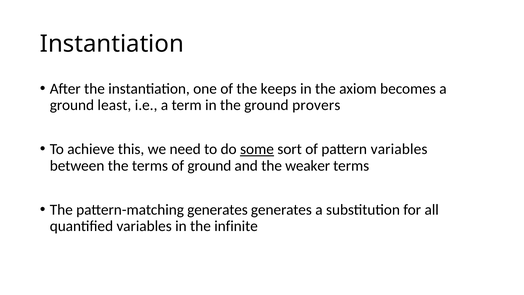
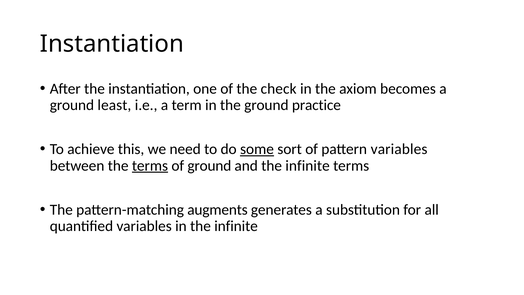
keeps: keeps -> check (279, 89)
provers: provers -> practice (316, 105)
terms underline: none -> present (150, 166)
and the weaker: weaker -> infinite (308, 166)
pattern-matching generates: generates -> augments (217, 209)
